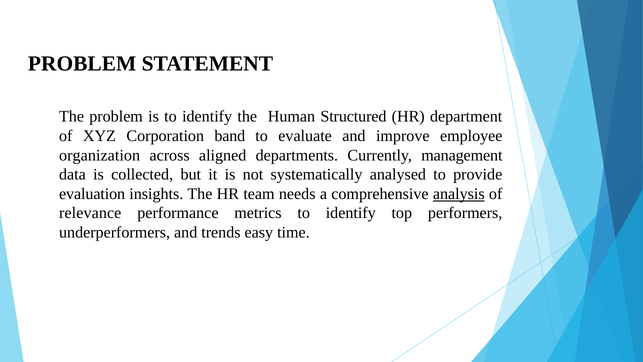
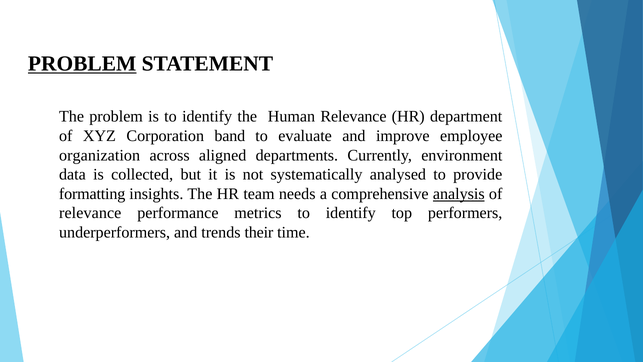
PROBLEM underline: none -> present (82, 64)
Human Structured: Structured -> Relevance (353, 117)
management: management -> environment (462, 155)
evaluation: evaluation -> formatting (92, 194)
easy: easy -> their (259, 232)
